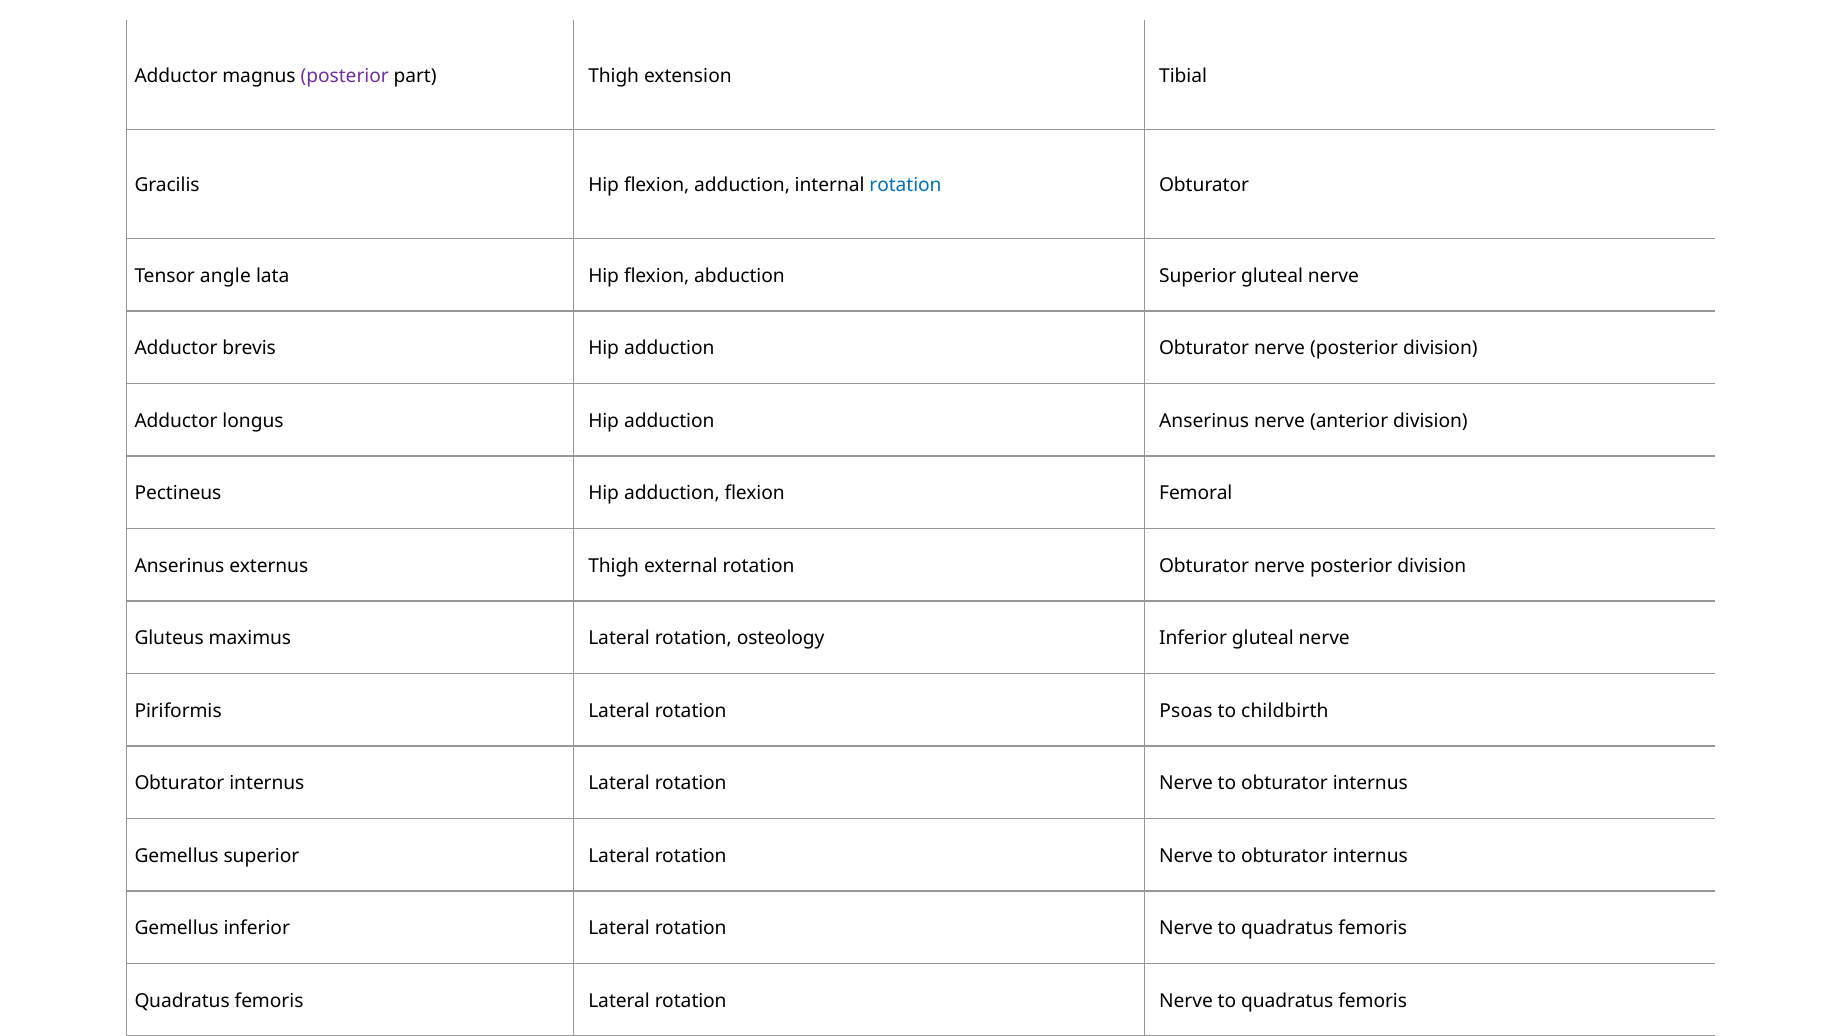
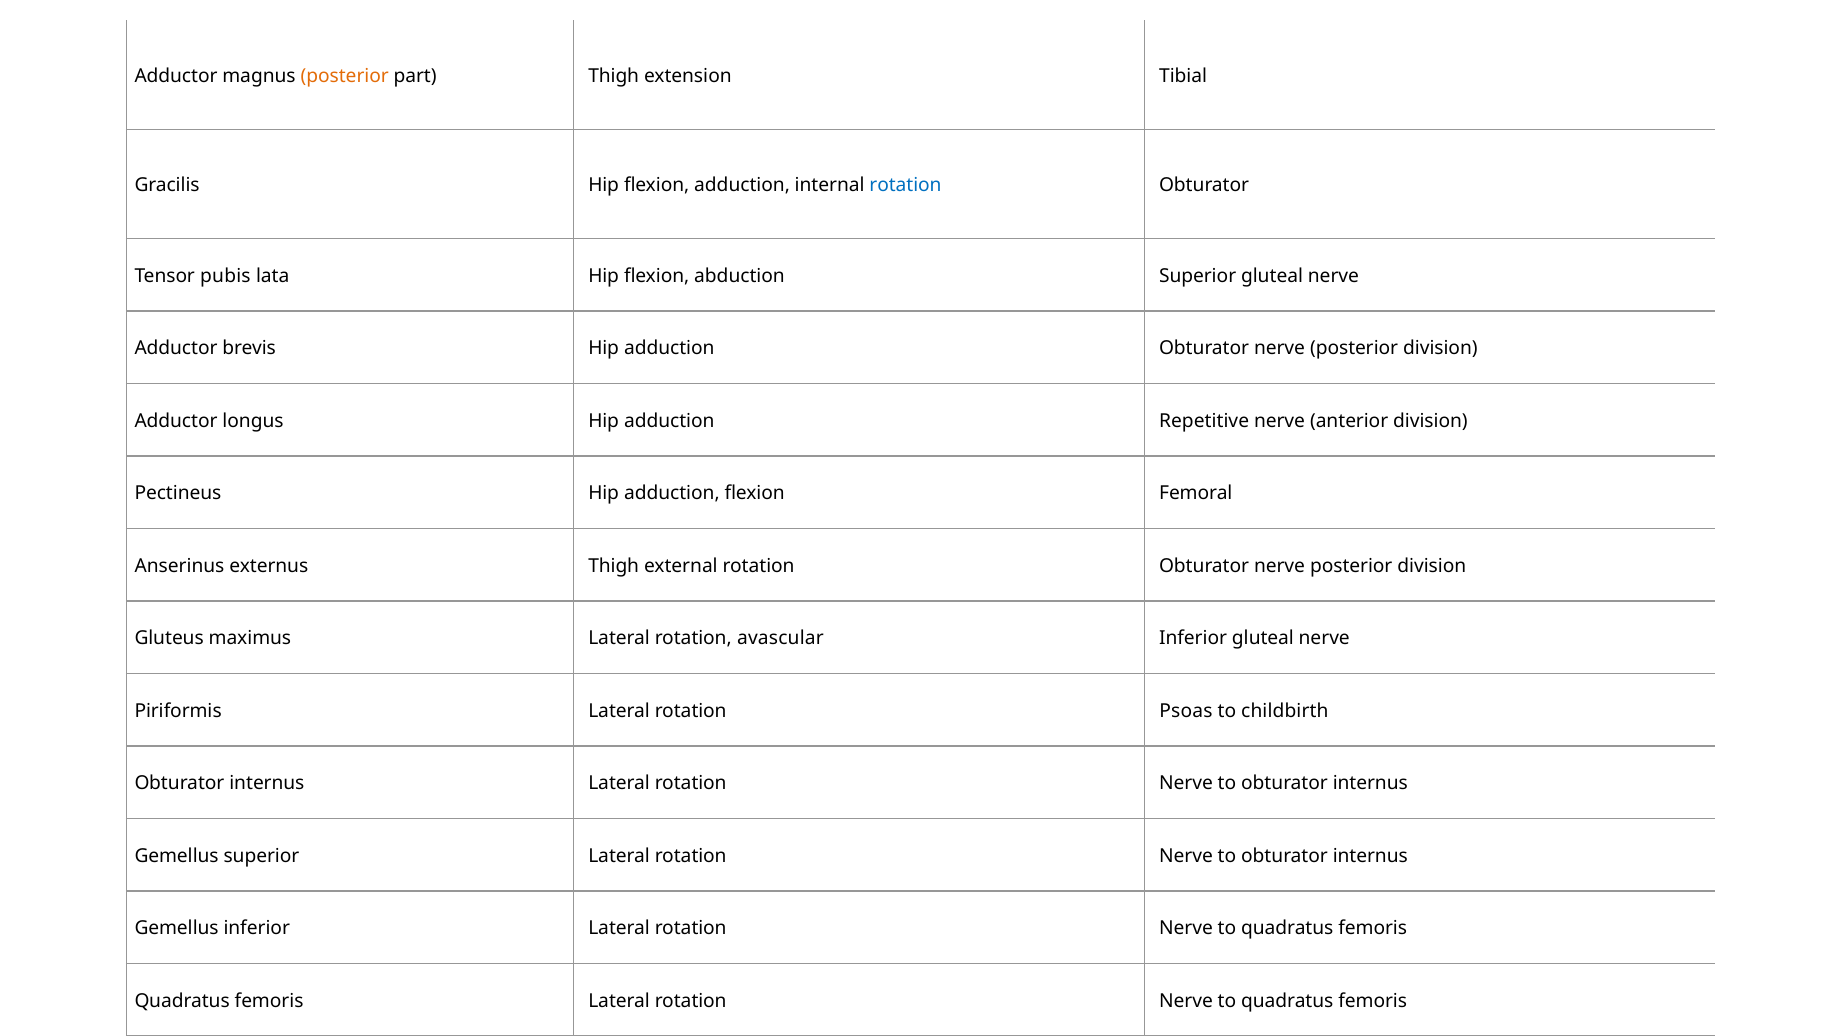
posterior colour: purple -> orange (345, 76)
angle: angle -> pubis (225, 276)
adduction Anserinus: Anserinus -> Repetitive (1204, 421)
osteology: osteology -> avascular (780, 638)
